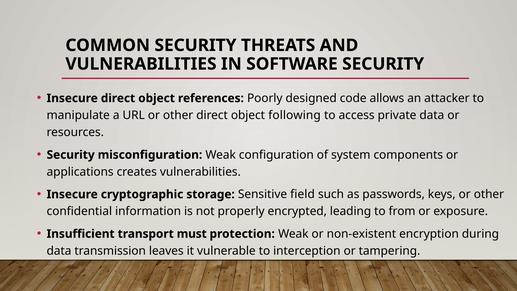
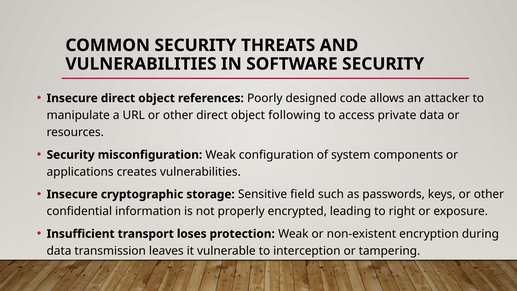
from: from -> right (402, 211)
must: must -> loses (192, 234)
